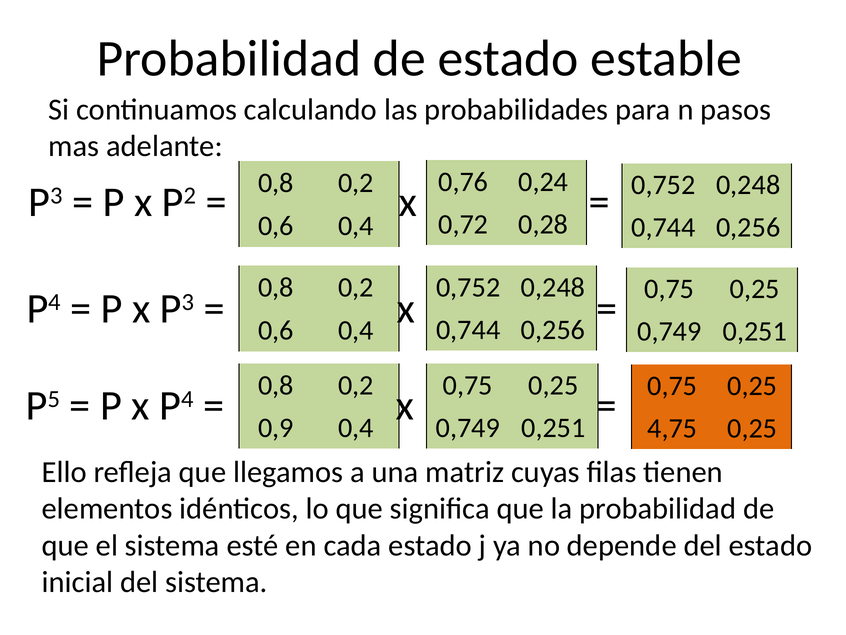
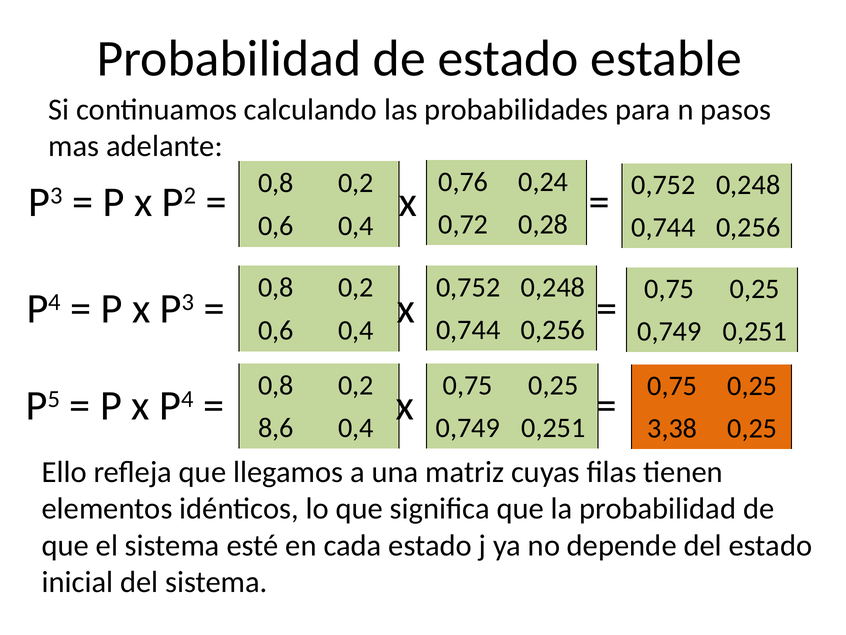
0,9: 0,9 -> 8,6 (276, 427)
4,75: 4,75 -> 3,38 (672, 428)
